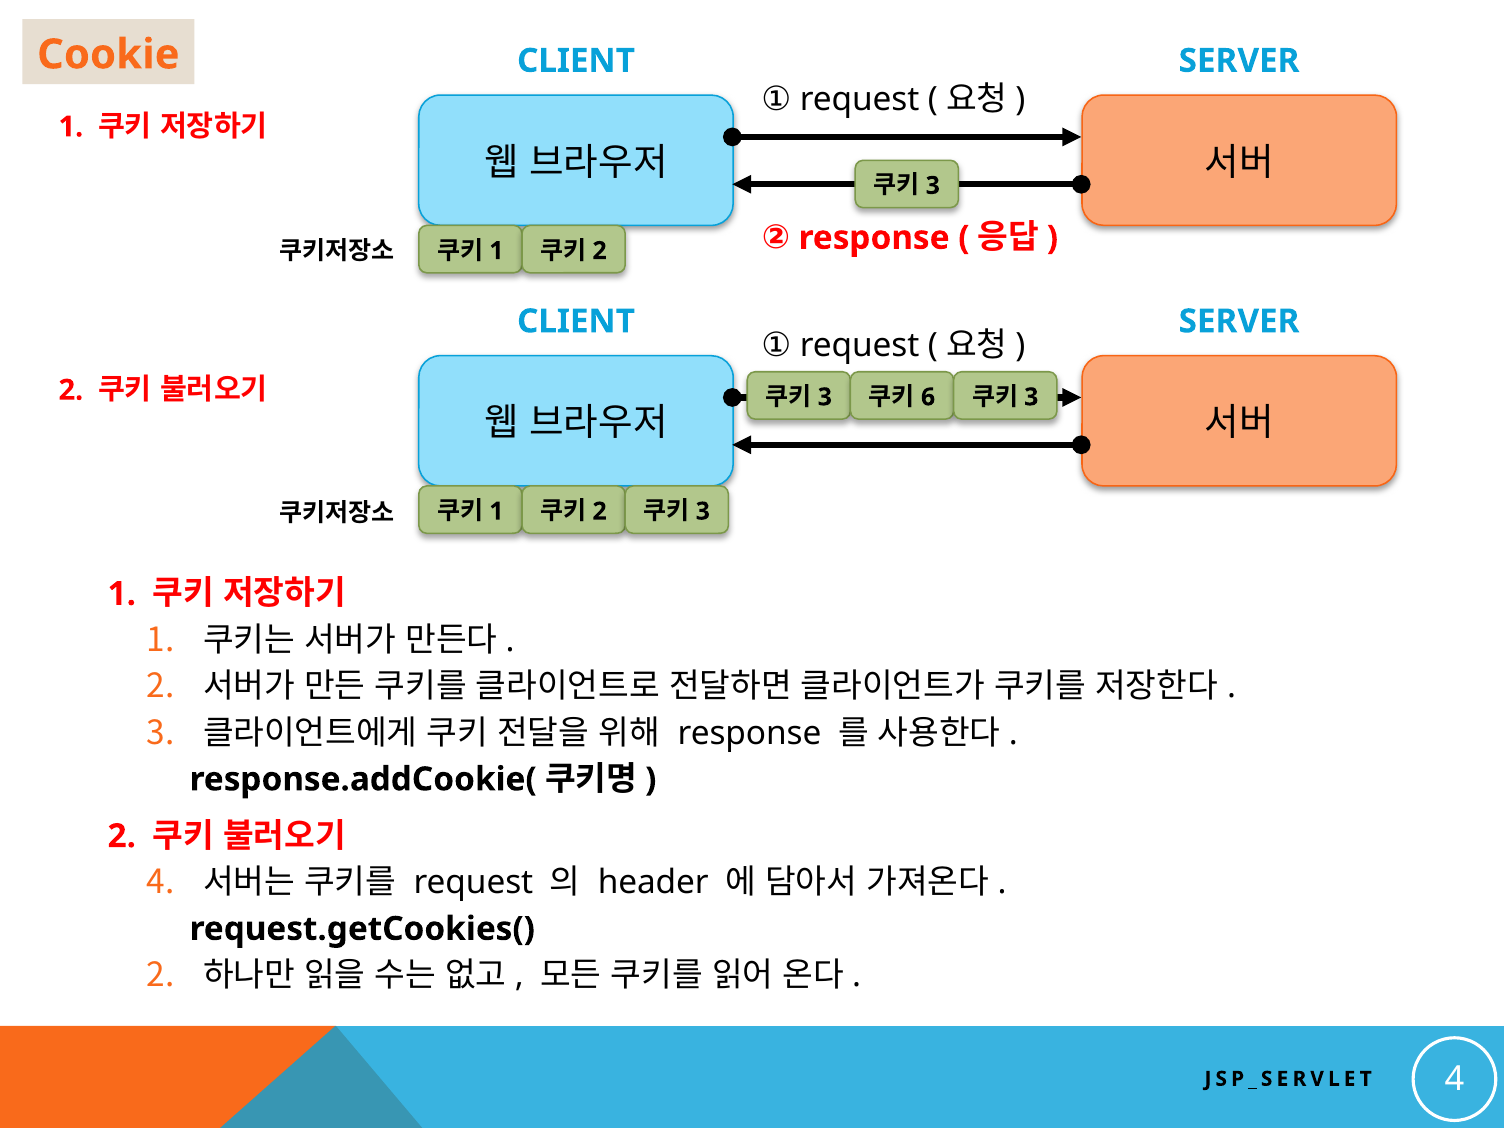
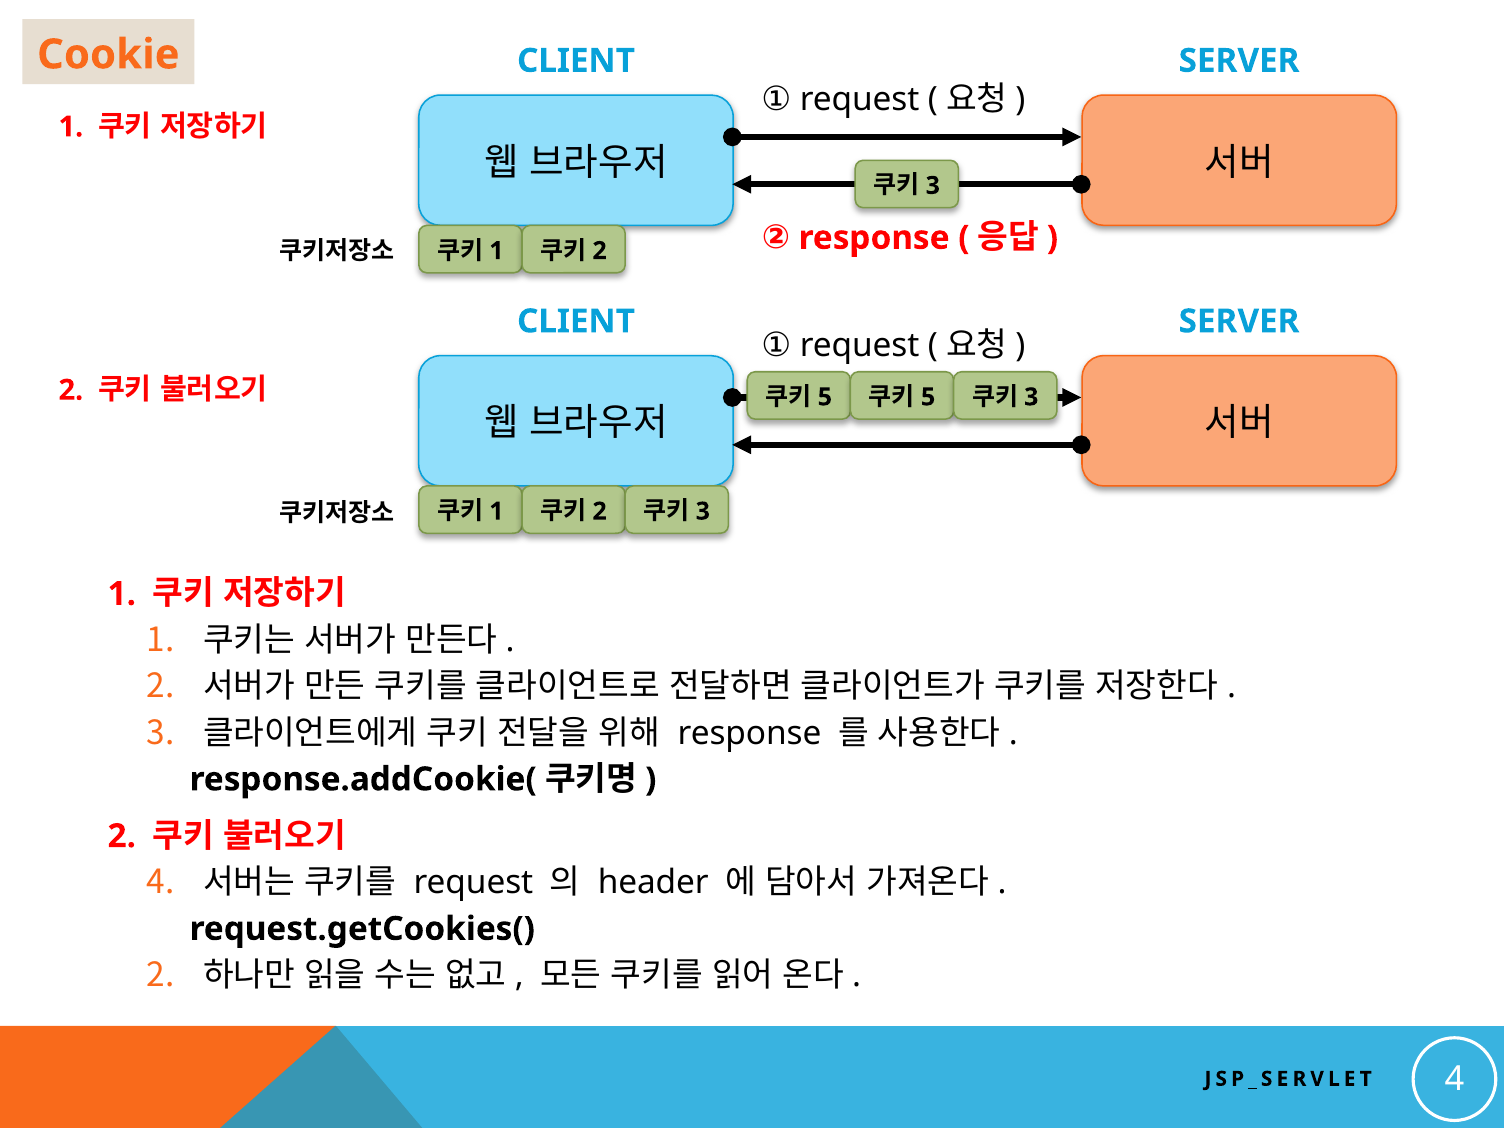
3: 3 -> 5 (825, 397)
6: 6 -> 5 (928, 397)
